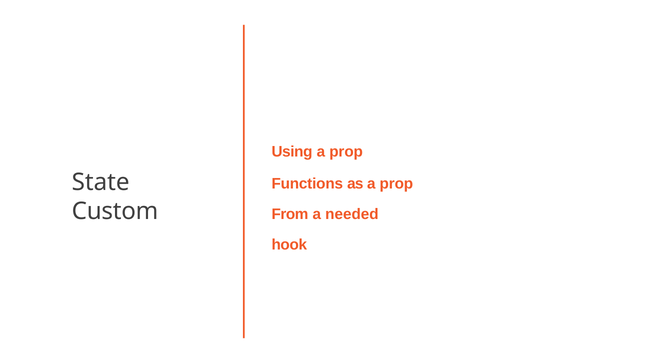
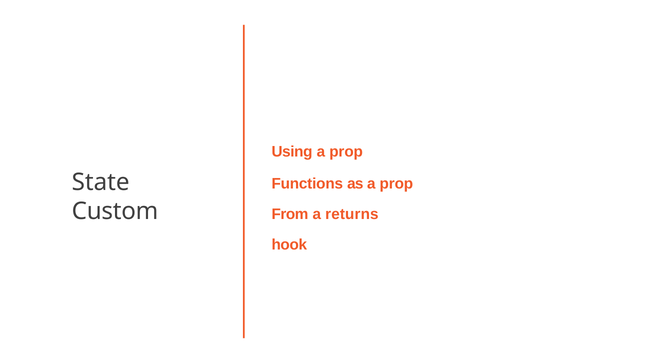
needed: needed -> returns (352, 214)
